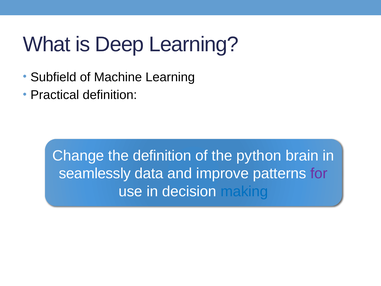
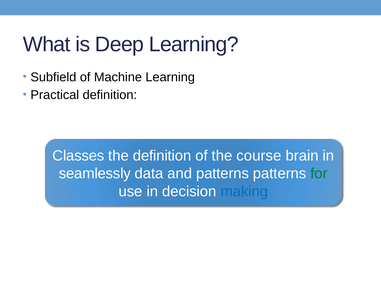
Change: Change -> Classes (78, 156)
python: python -> course (259, 156)
and improve: improve -> patterns (223, 173)
for colour: purple -> green (319, 173)
